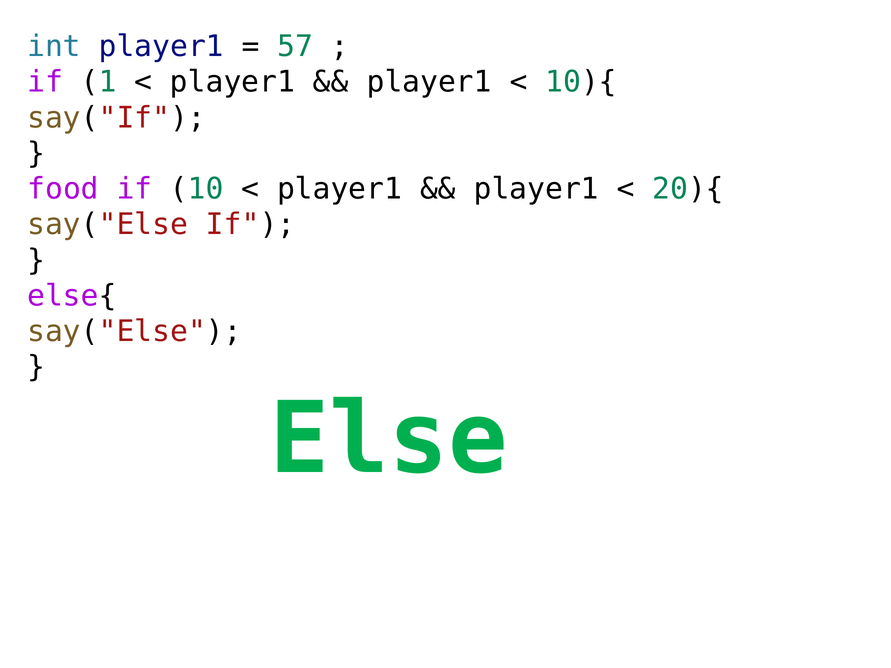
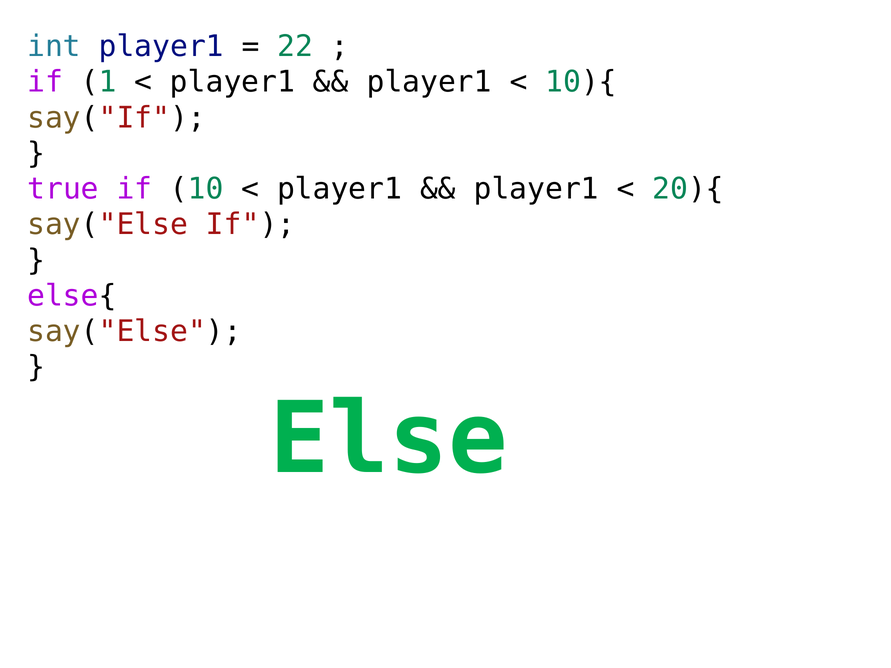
57: 57 -> 22 (295, 47)
food: food -> true (63, 189)
